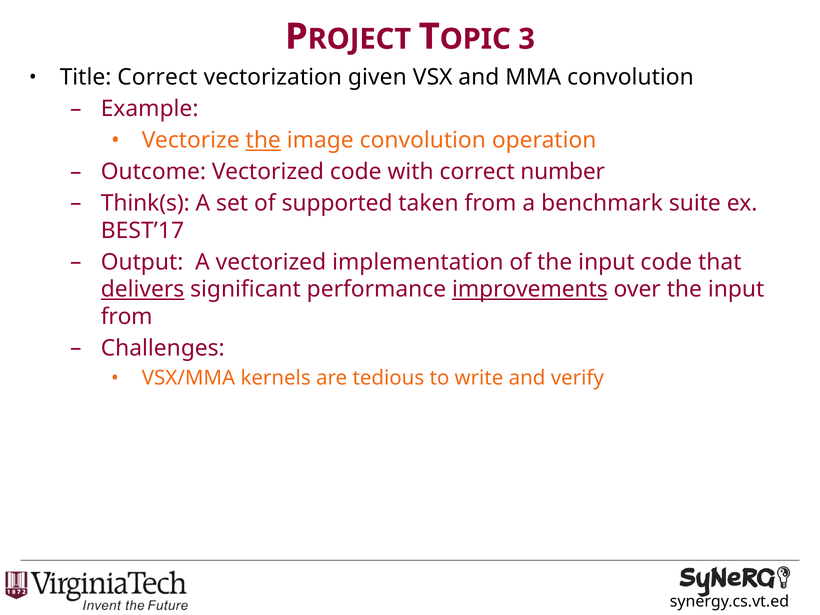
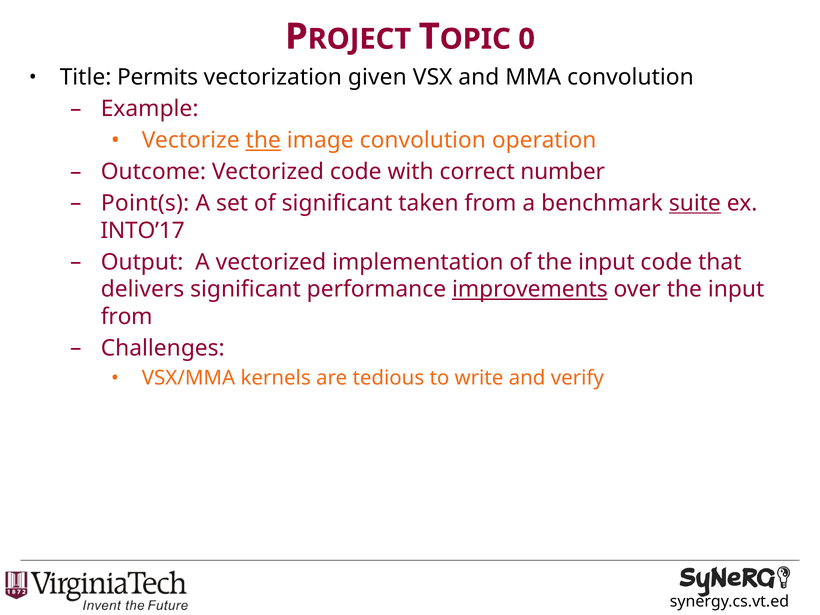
3: 3 -> 0 (527, 39)
Title Correct: Correct -> Permits (158, 77)
Think(s: Think(s -> Point(s (145, 203)
of supported: supported -> significant (337, 203)
suite underline: none -> present (695, 203)
BEST’17: BEST’17 -> INTO’17 (143, 231)
delivers underline: present -> none (143, 289)
